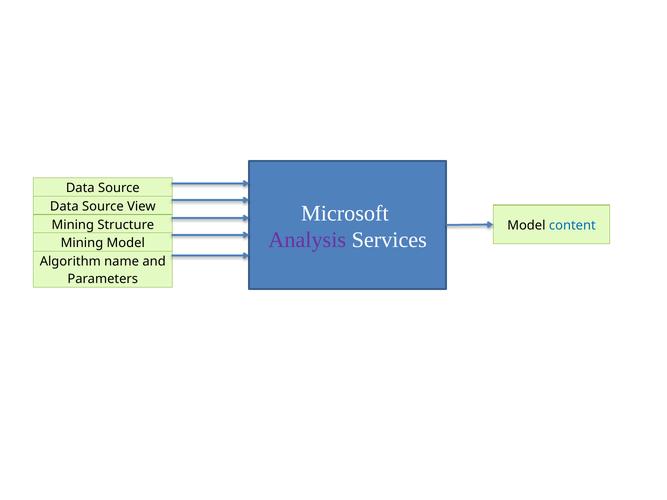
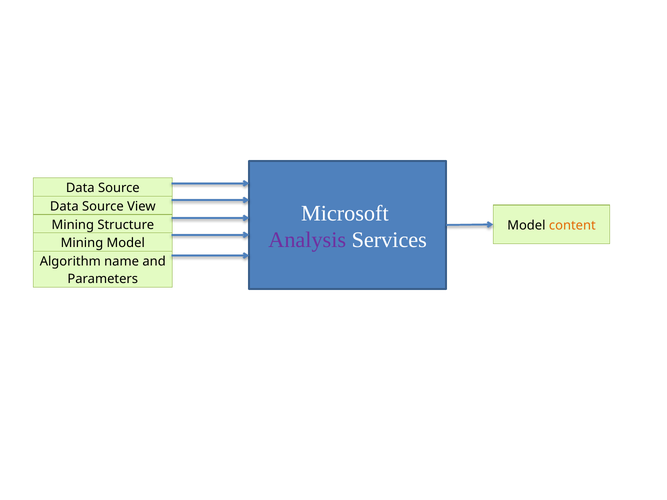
content colour: blue -> orange (572, 226)
